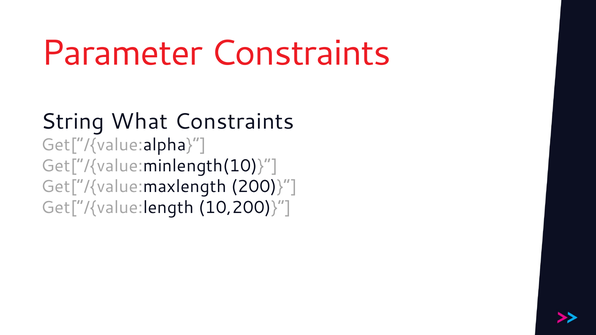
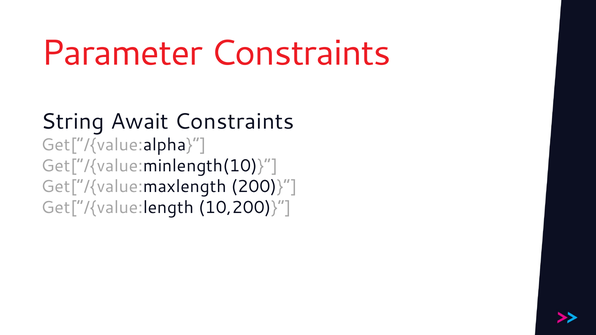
What: What -> Await (140, 121)
